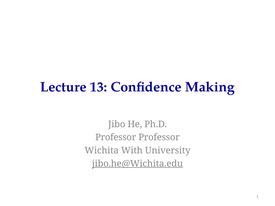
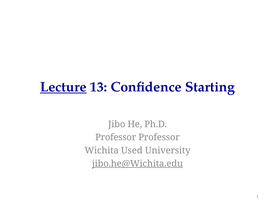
Lecture underline: none -> present (63, 87)
Making: Making -> Starting (210, 87)
With: With -> Used (132, 151)
